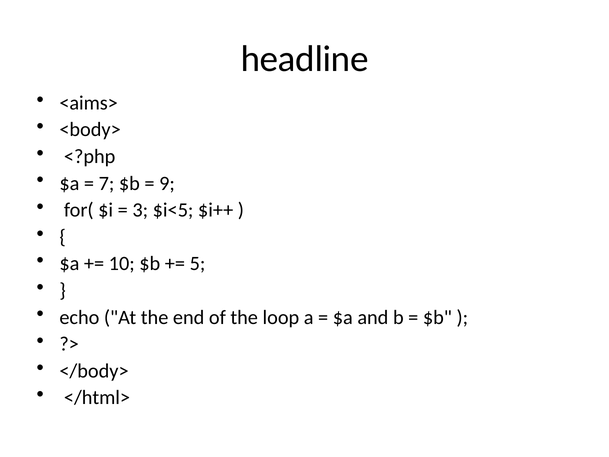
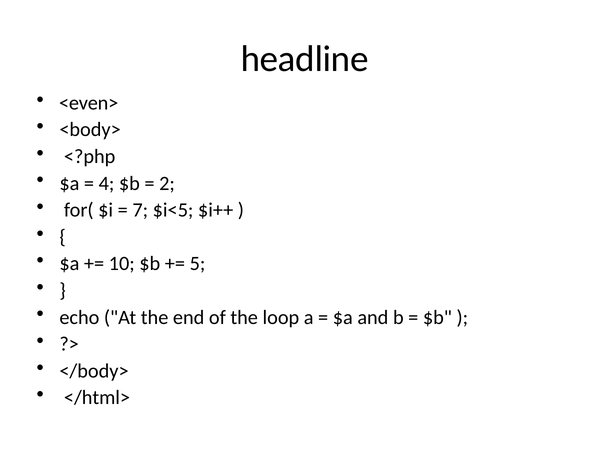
<aims>: <aims> -> <even> (89, 103)
7: 7 -> 4 (106, 183)
9: 9 -> 2 (167, 183)
3: 3 -> 7 (140, 210)
